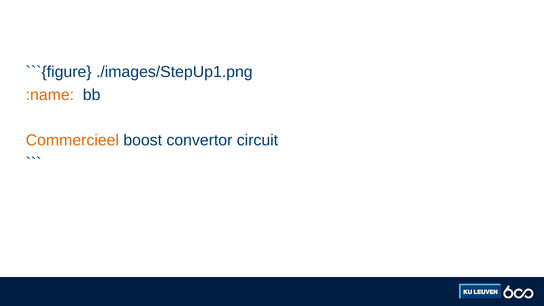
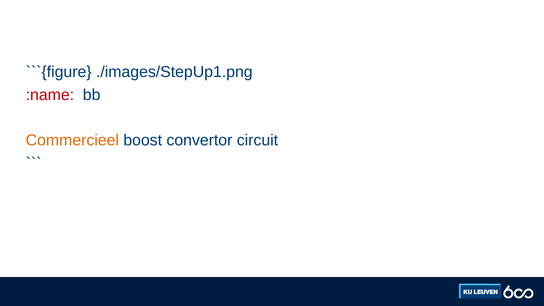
:name colour: orange -> red (50, 95)
